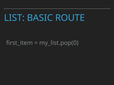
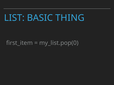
ROUTE: ROUTE -> THING (70, 18)
